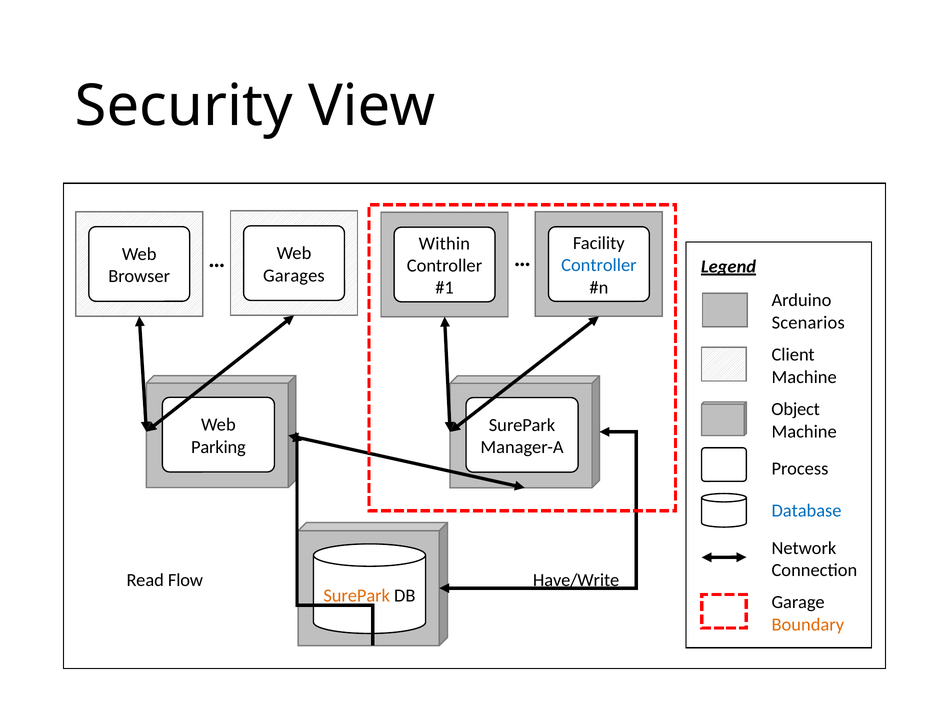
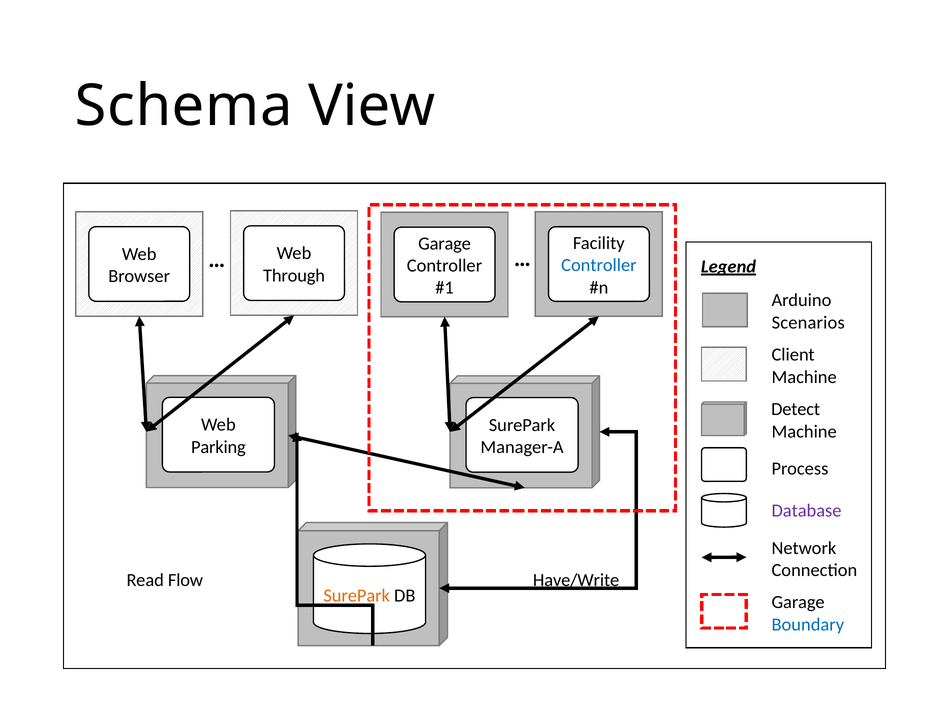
Security: Security -> Schema (184, 106)
Within: Within -> Garage (445, 244)
Garages: Garages -> Through (294, 276)
Object: Object -> Detect (796, 410)
Database colour: blue -> purple (806, 511)
Boundary colour: orange -> blue (808, 625)
